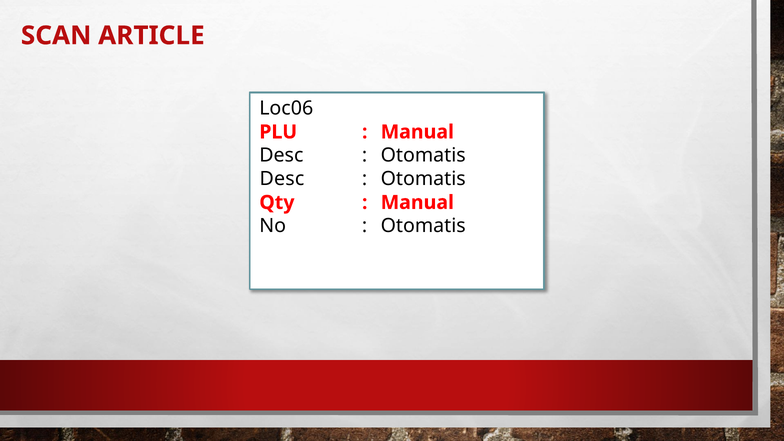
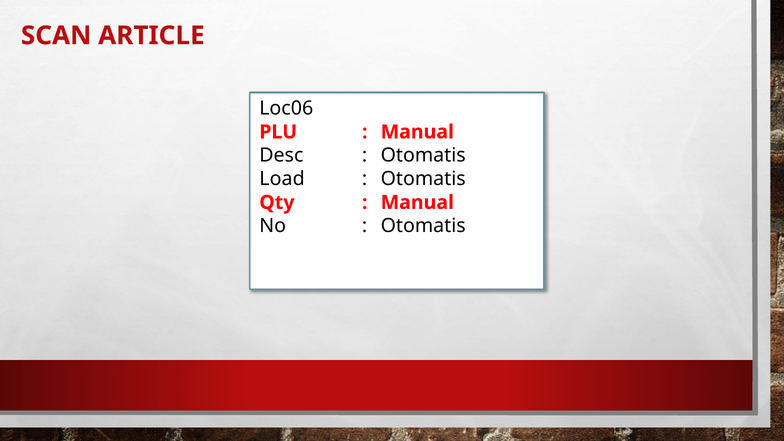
Desc: Desc -> Load (282, 179)
